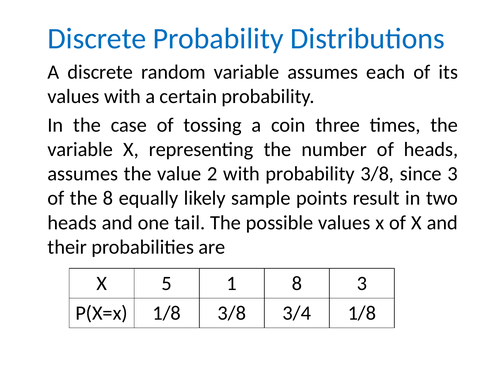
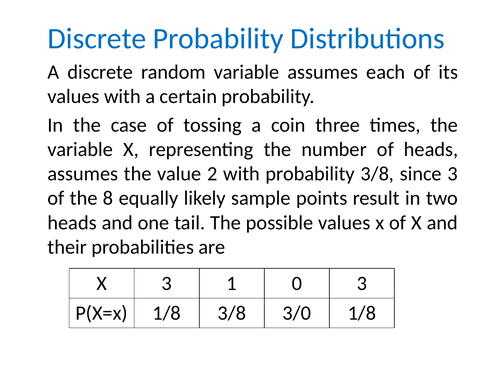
X 5: 5 -> 3 (167, 283)
1 8: 8 -> 0 (297, 283)
3/4: 3/4 -> 3/0 (297, 313)
